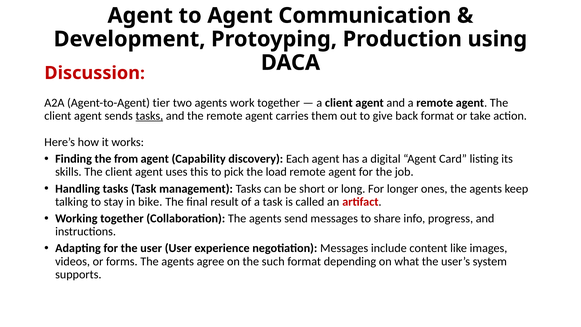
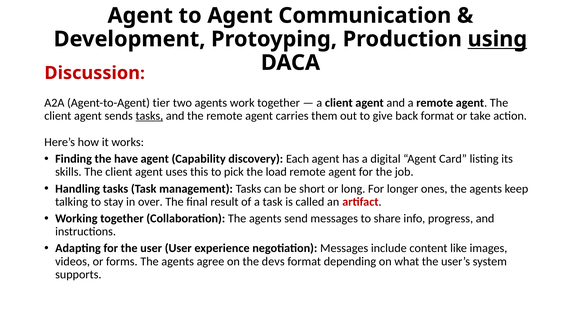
using underline: none -> present (497, 39)
from: from -> have (126, 159)
bike: bike -> over (150, 202)
such: such -> devs (273, 261)
